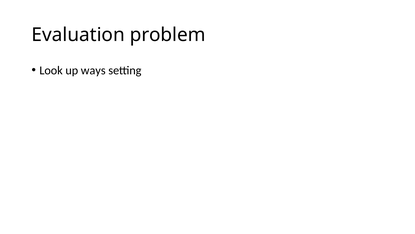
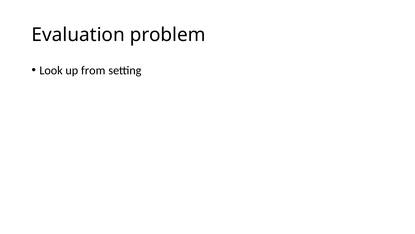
ways: ways -> from (93, 70)
